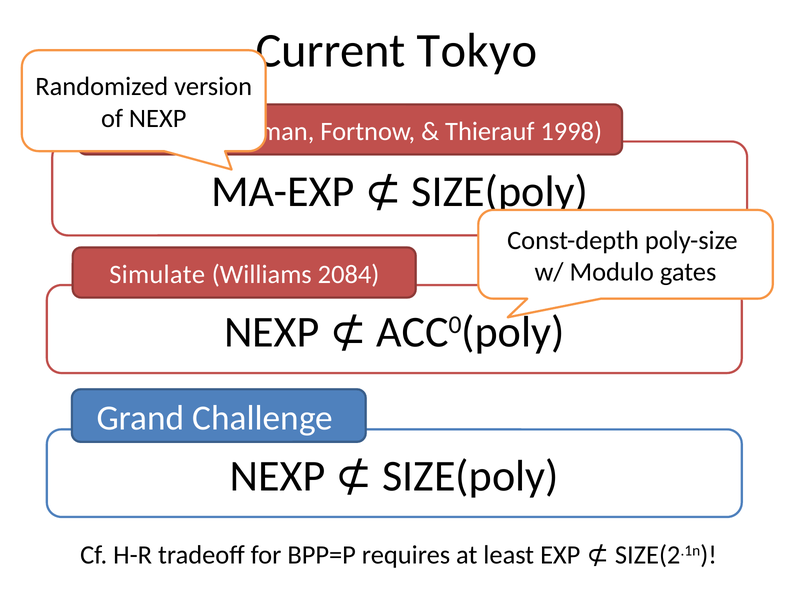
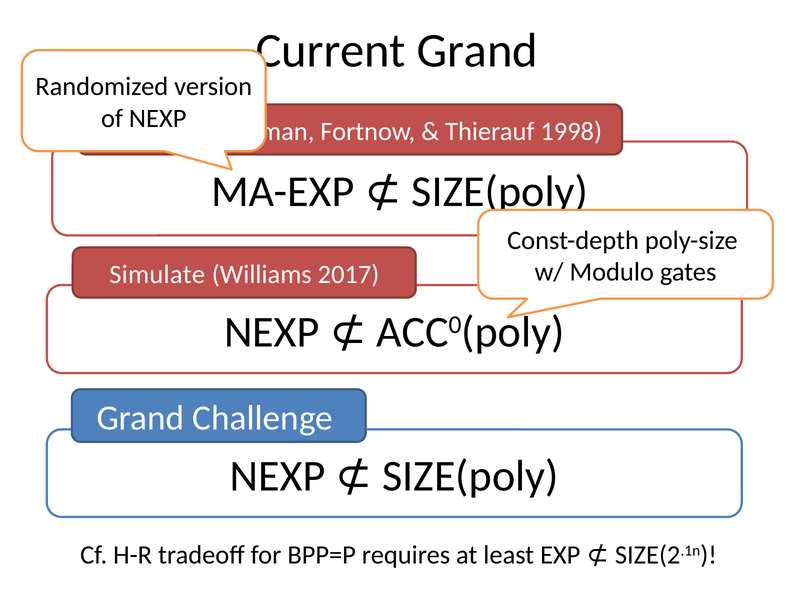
Current Tokyo: Tokyo -> Grand (477, 51)
2084: 2084 -> 2017 (349, 274)
